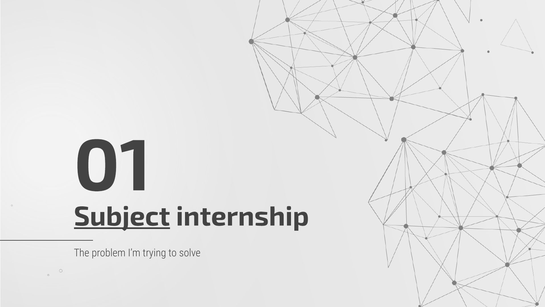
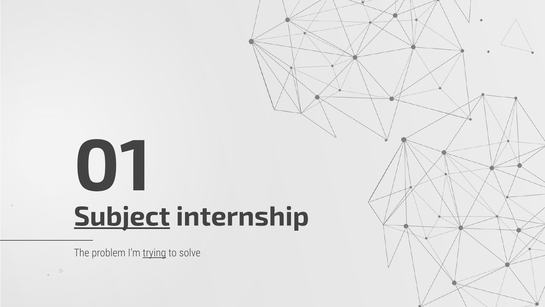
trying underline: none -> present (154, 253)
